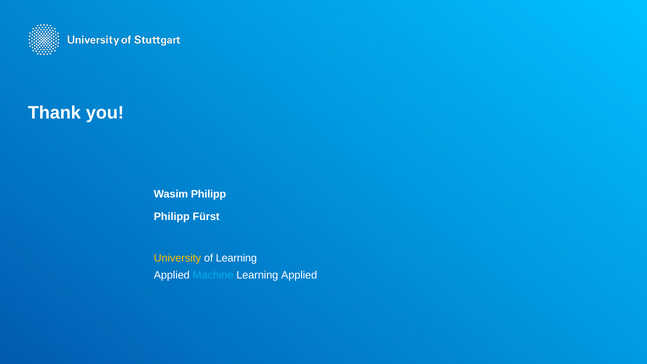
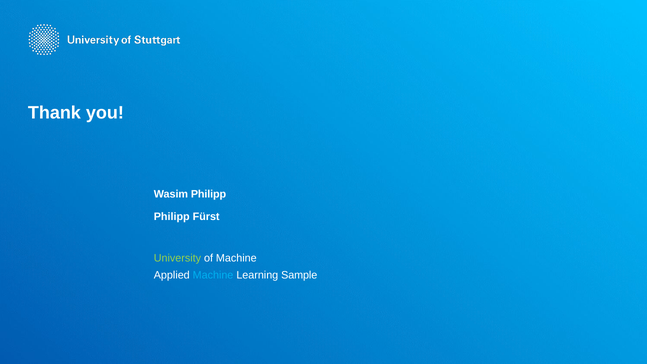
University colour: yellow -> light green (177, 258)
of Learning: Learning -> Machine (236, 258)
Applied: Applied -> Sample (299, 275)
